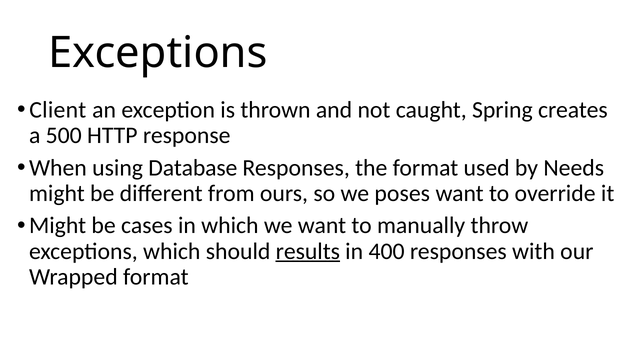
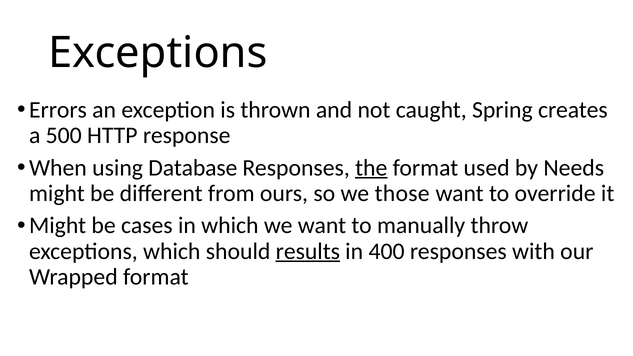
Client: Client -> Errors (58, 110)
the underline: none -> present (371, 168)
poses: poses -> those (402, 193)
